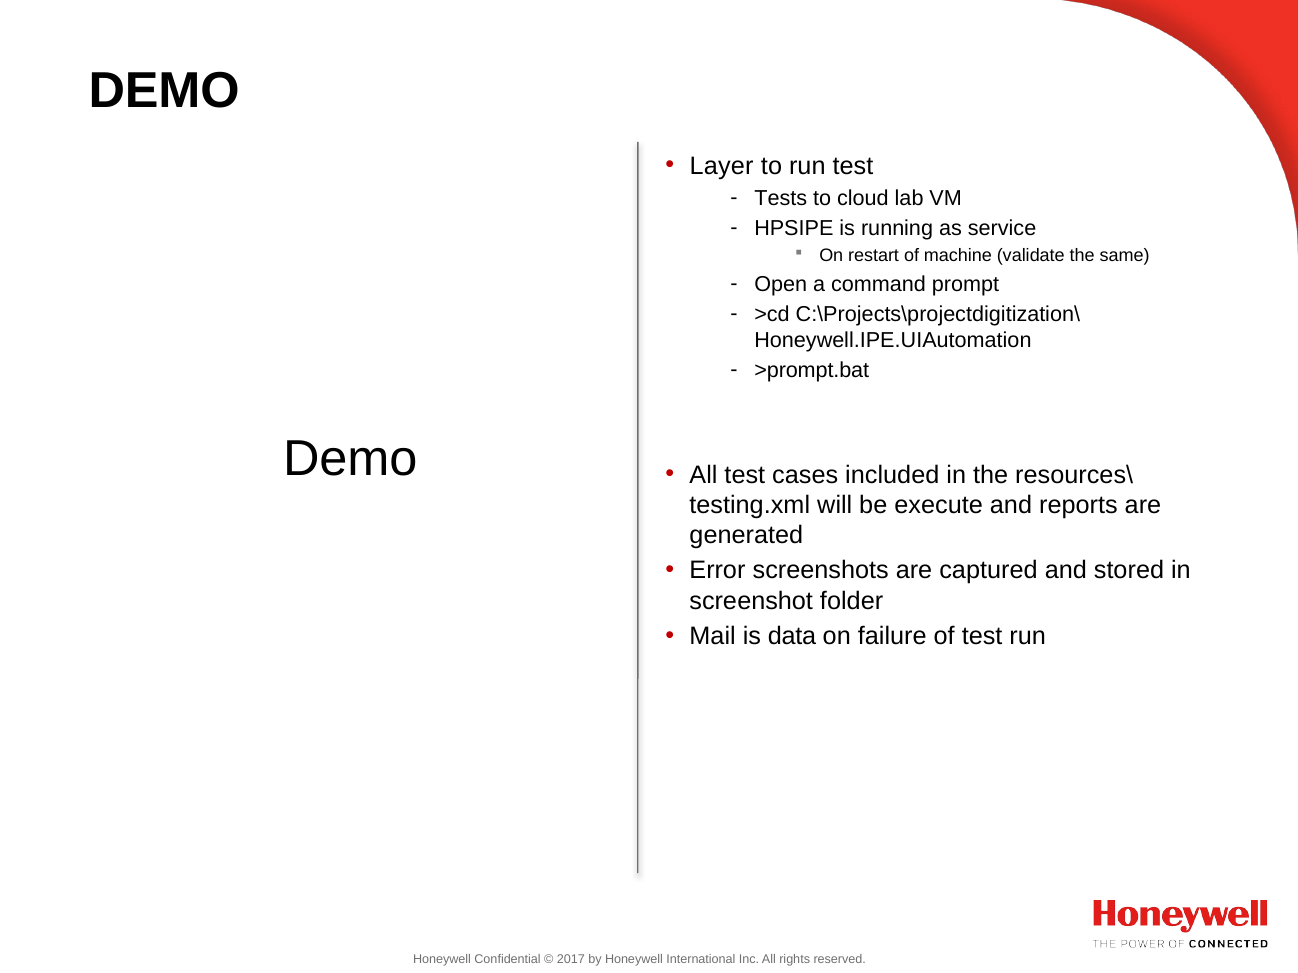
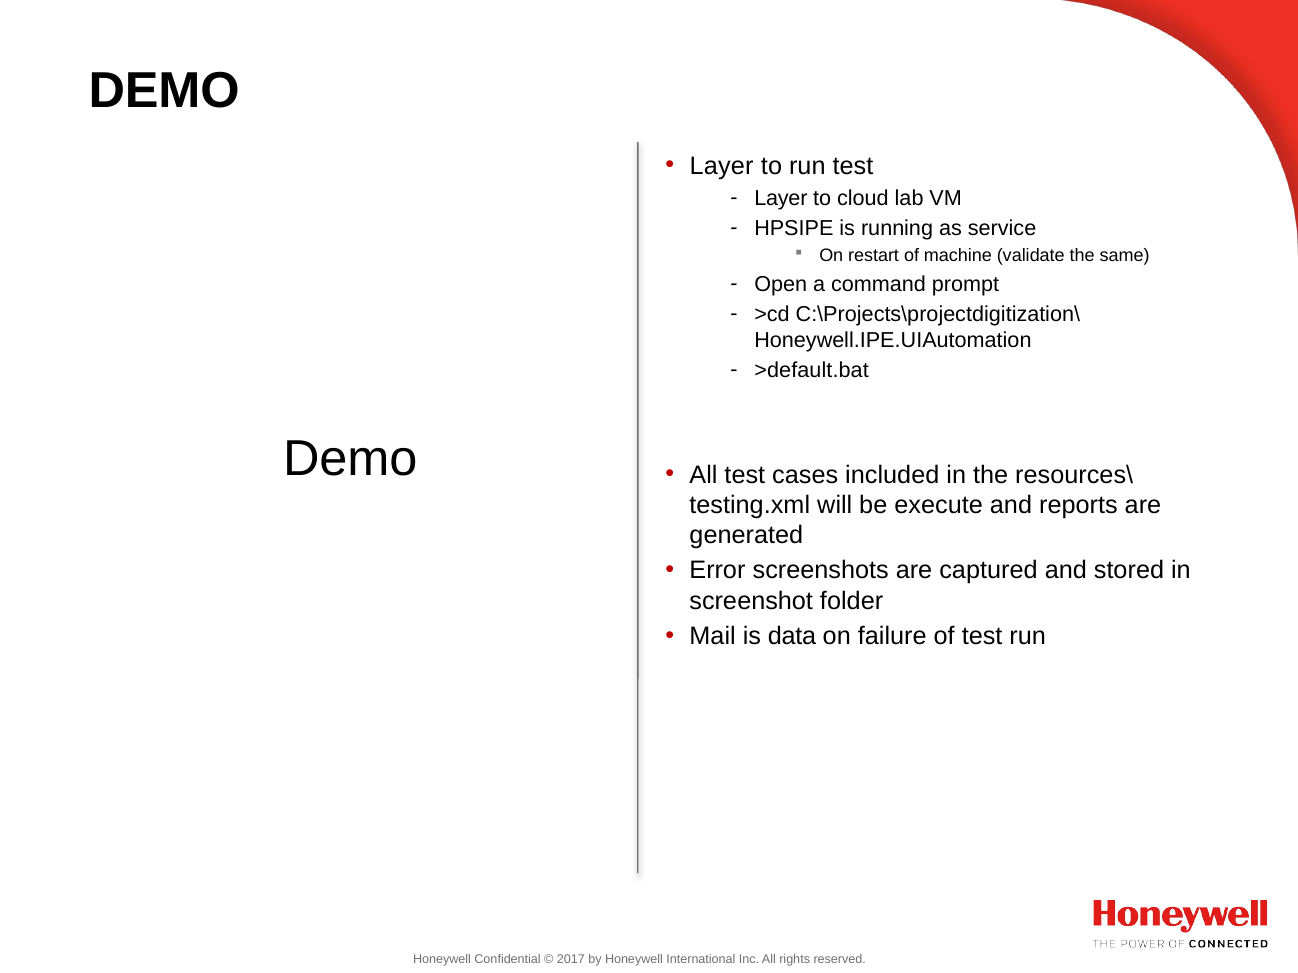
Tests: Tests -> Layer (781, 198)
>prompt.bat: >prompt.bat -> >default.bat (812, 371)
